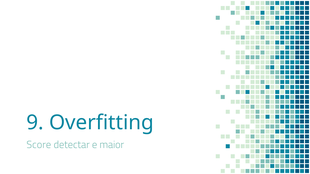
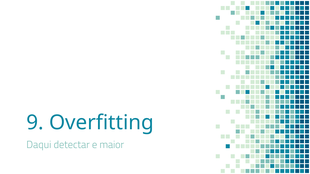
Score: Score -> Daqui (39, 145)
